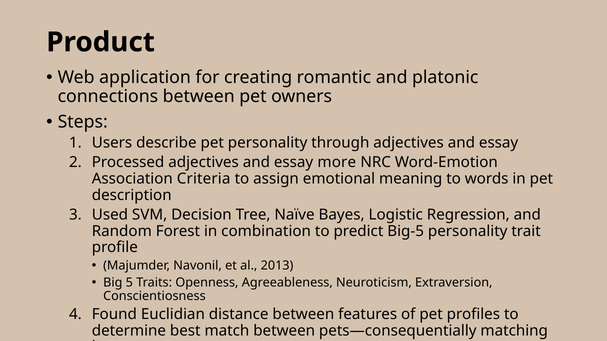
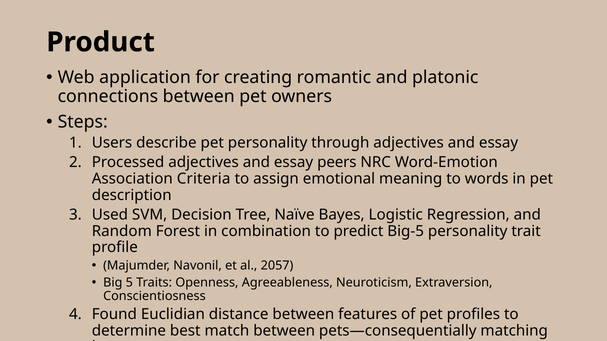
more: more -> peers (337, 163)
2013: 2013 -> 2057 (277, 266)
